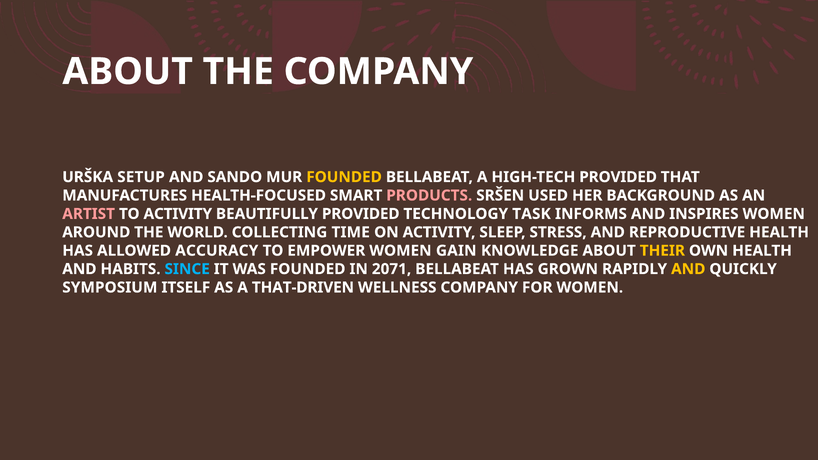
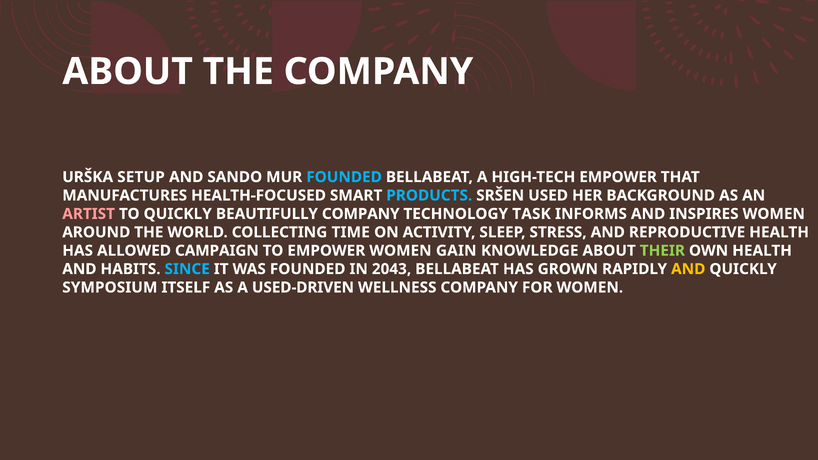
FOUNDED colour: yellow -> light blue (344, 177)
HIGH-TECH PROVIDED: PROVIDED -> EMPOWER (618, 177)
PRODUCTS colour: pink -> light blue (429, 196)
TO ACTIVITY: ACTIVITY -> QUICKLY (178, 214)
BEAUTIFULLY PROVIDED: PROVIDED -> COMPANY (361, 214)
ACCURACY: ACCURACY -> CAMPAIGN (217, 251)
THEIR colour: yellow -> light green (662, 251)
2071: 2071 -> 2043 (392, 269)
THAT-DRIVEN: THAT-DRIVEN -> USED-DRIVEN (303, 288)
